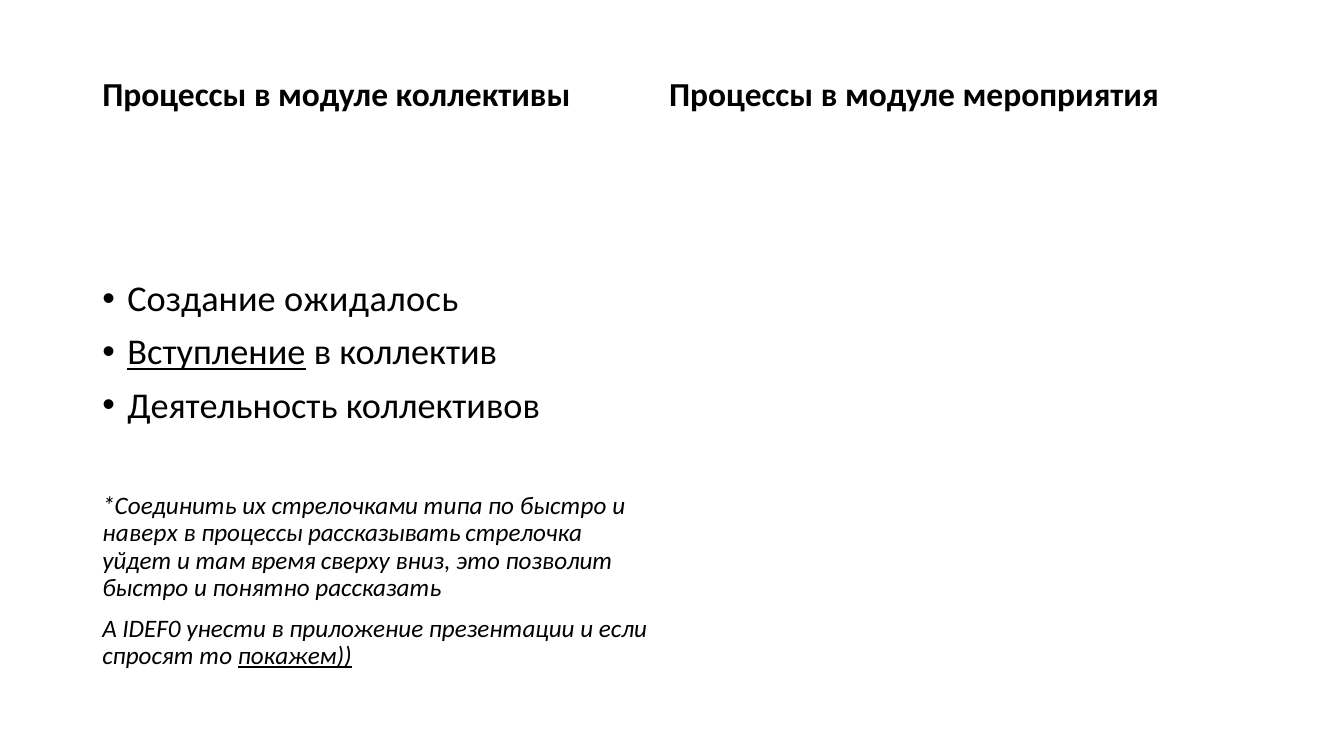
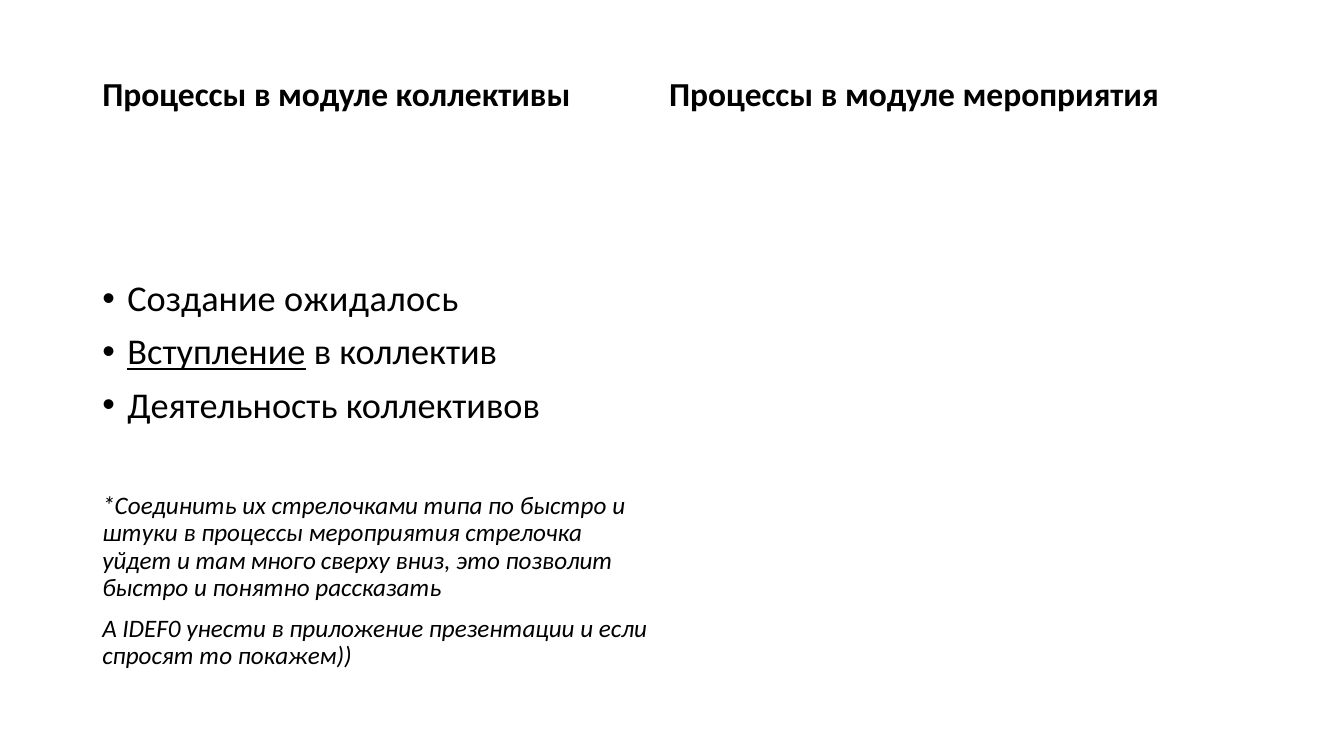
наверх: наверх -> штуки (140, 533)
процессы рассказывать: рассказывать -> мероприятия (384, 533)
время: время -> много (283, 561)
покажем underline: present -> none (295, 656)
